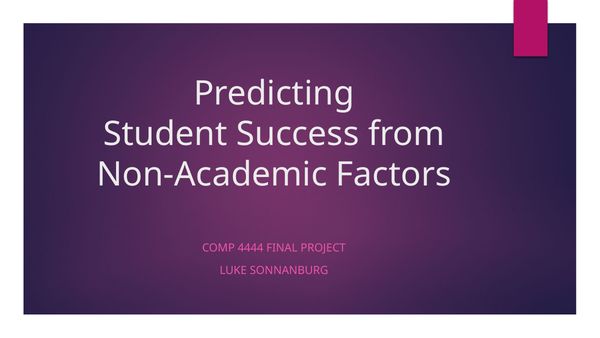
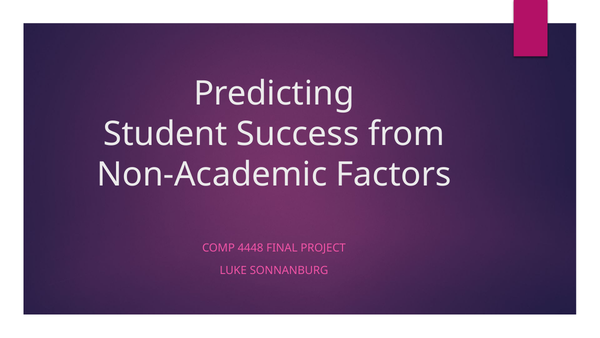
4444: 4444 -> 4448 (251, 248)
